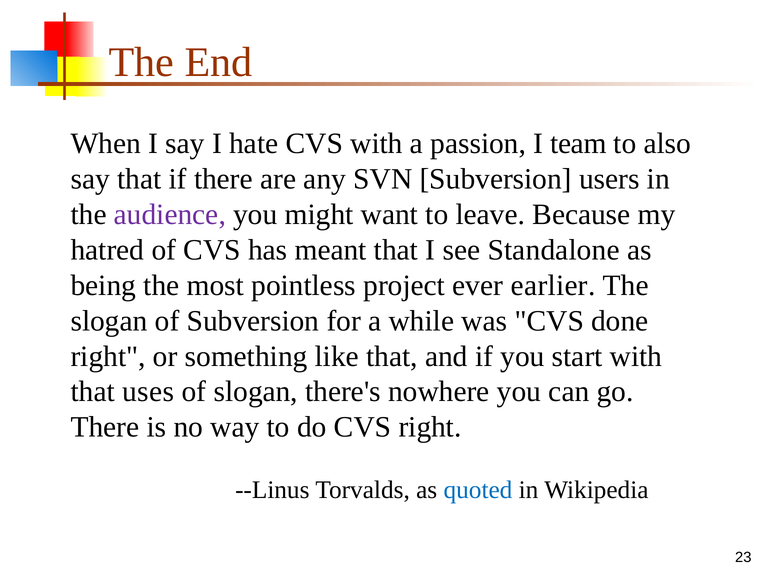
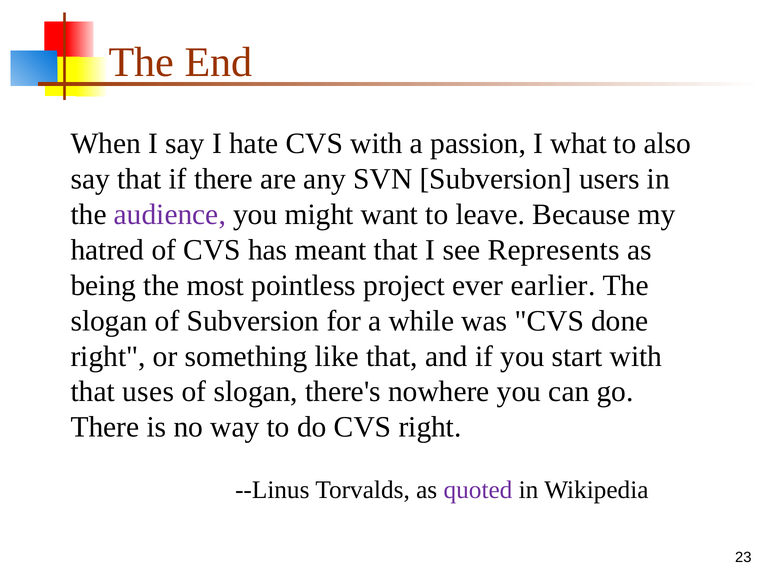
team: team -> what (578, 144)
Standalone: Standalone -> Represents (554, 250)
quoted colour: blue -> purple (478, 490)
